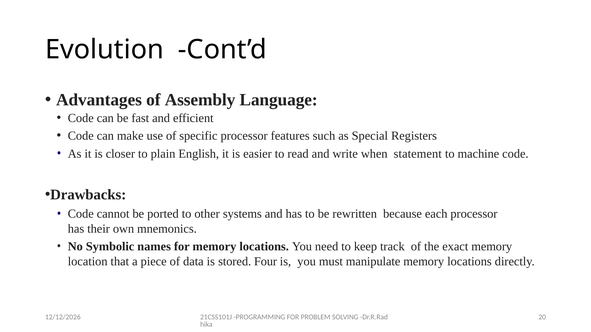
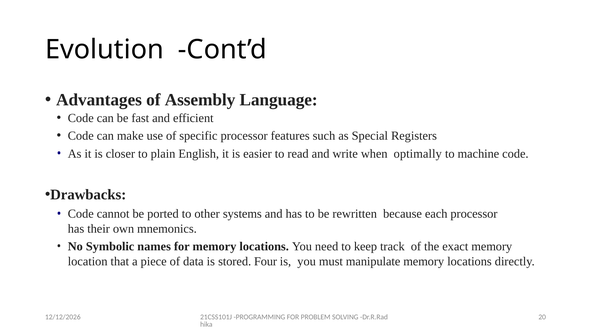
statement: statement -> optimally (418, 154)
